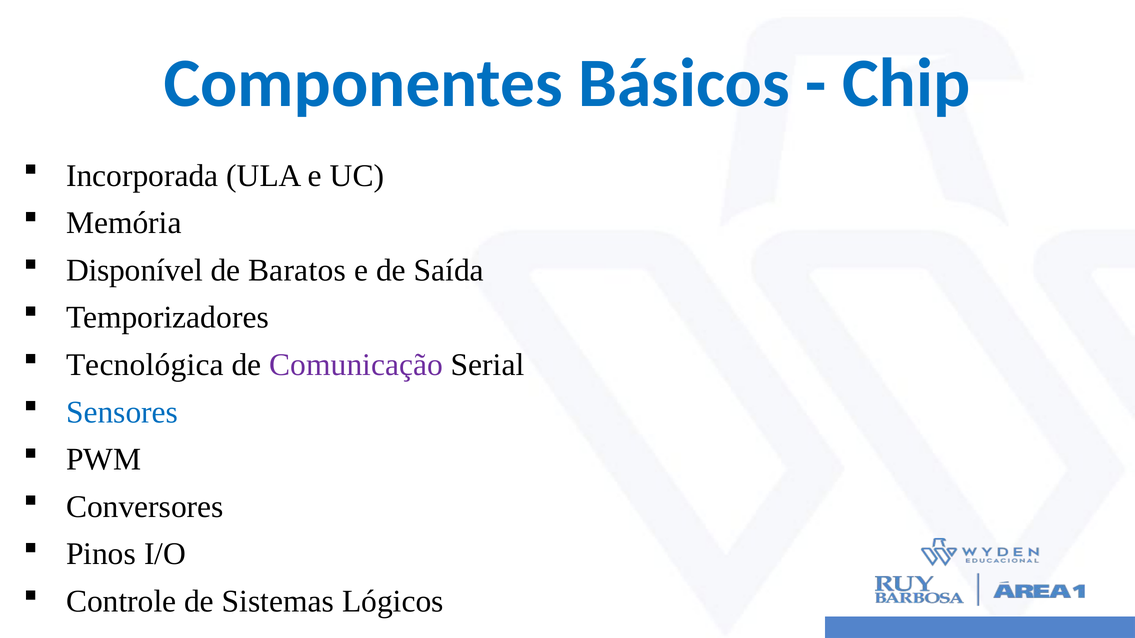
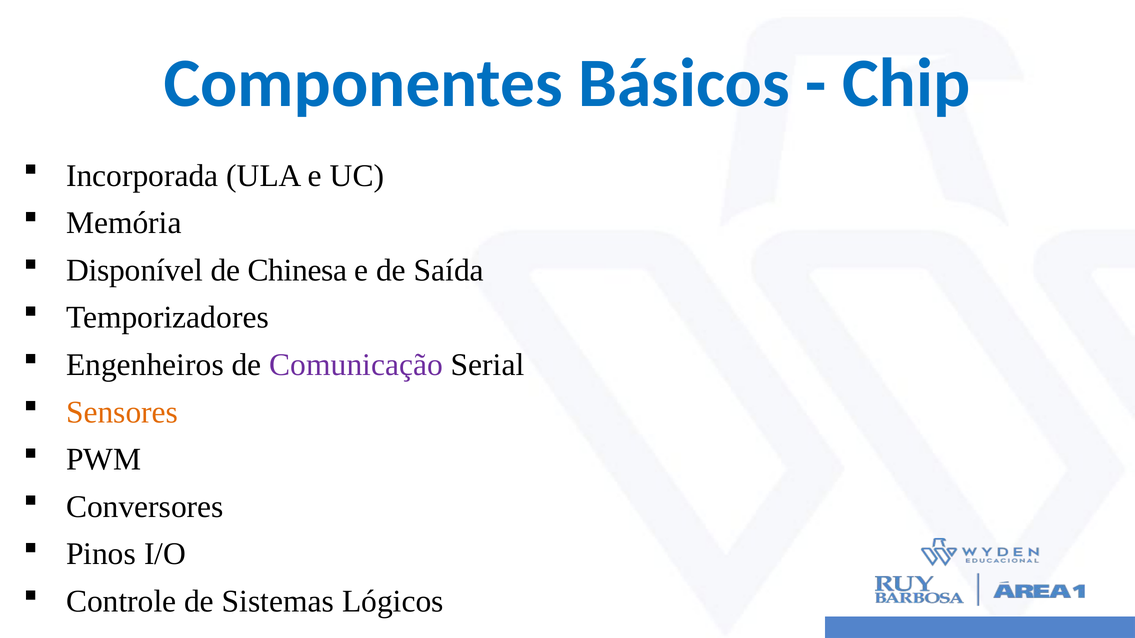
Baratos: Baratos -> Chinesa (297, 270)
Tecnológica: Tecnológica -> Engenheiros (145, 365)
Sensores colour: blue -> orange (122, 412)
